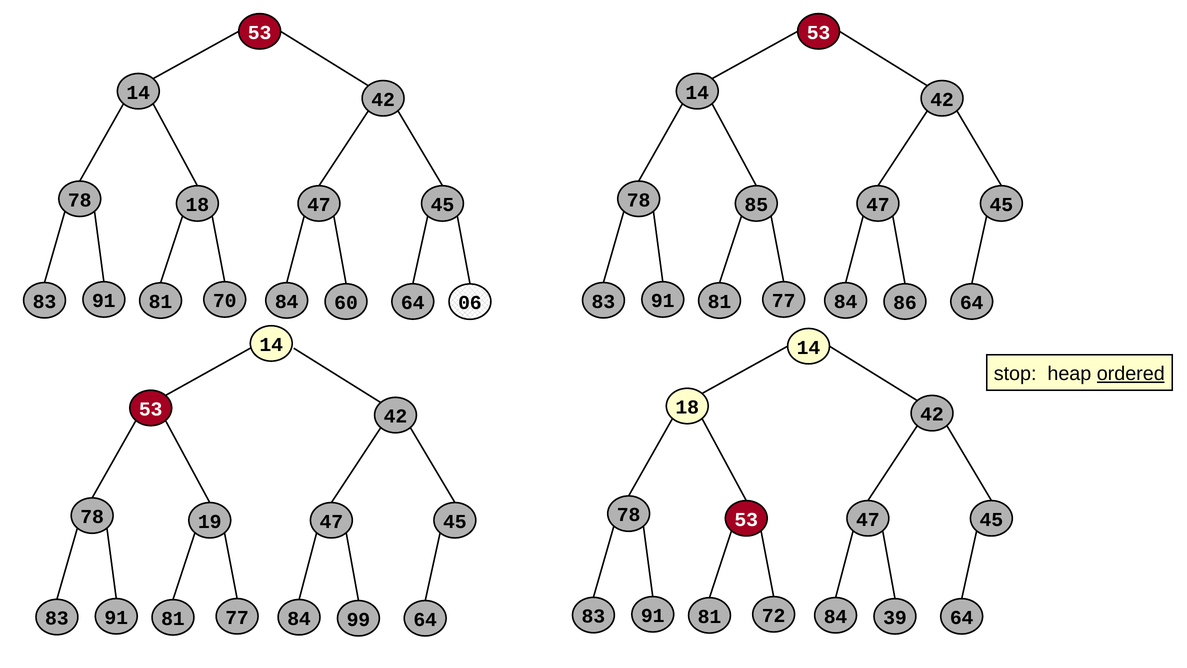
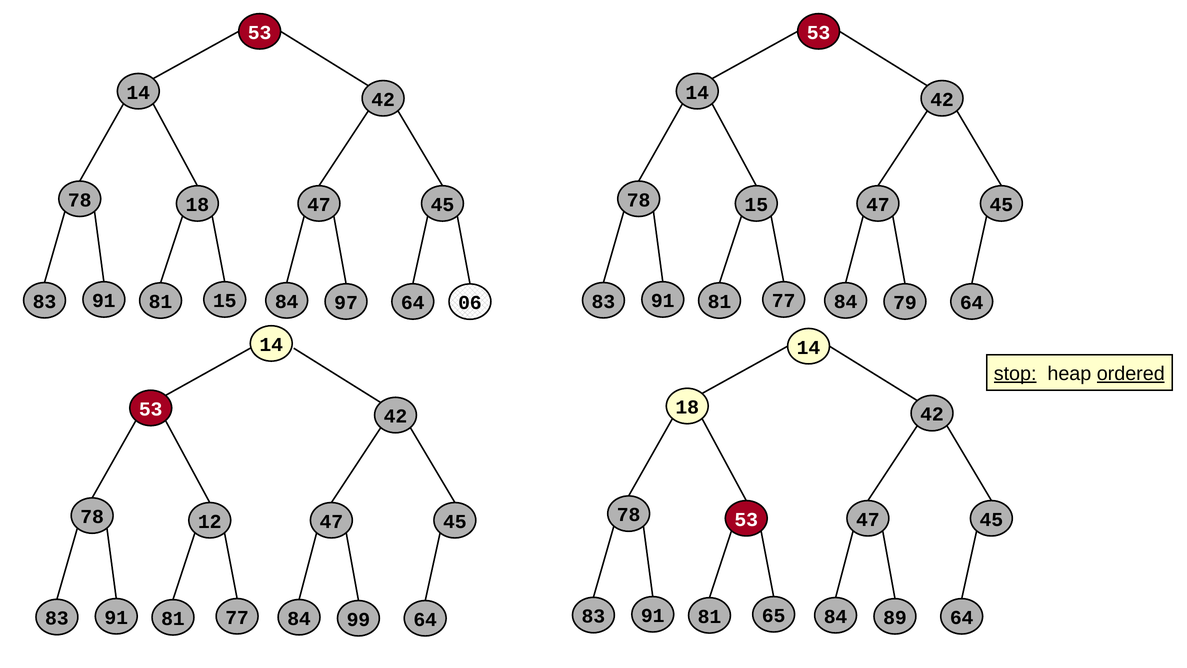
78 85: 85 -> 15 (756, 205)
60: 60 -> 97 (346, 303)
86: 86 -> 79 (905, 303)
81 70: 70 -> 15 (225, 301)
stop underline: none -> present (1015, 374)
19: 19 -> 12 (210, 521)
39: 39 -> 89 (895, 617)
72: 72 -> 65 (774, 615)
